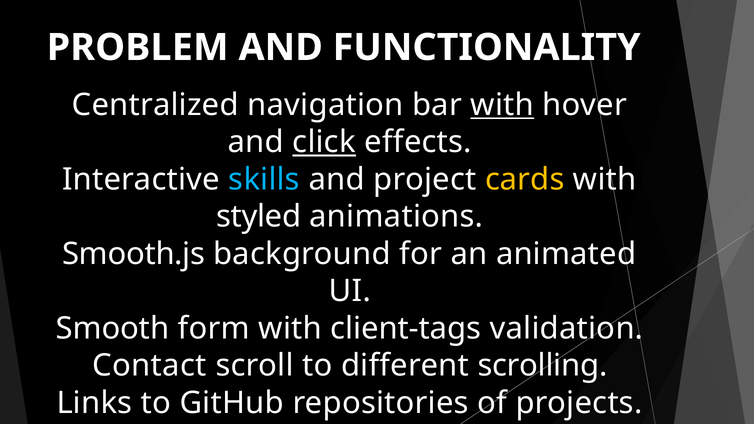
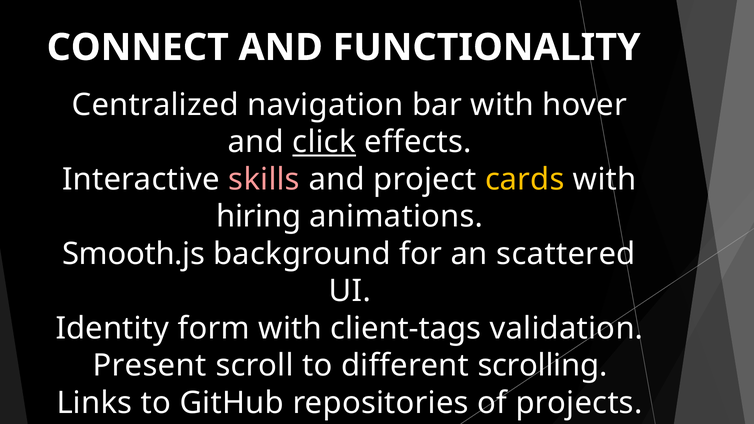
PROBLEM: PROBLEM -> CONNECT (138, 48)
with underline: present -> none (502, 105)
skills colour: light blue -> pink (264, 179)
styled: styled -> hiring (259, 217)
animated: animated -> scattered (566, 254)
Smooth: Smooth -> Identity (112, 328)
Contact: Contact -> Present (149, 366)
